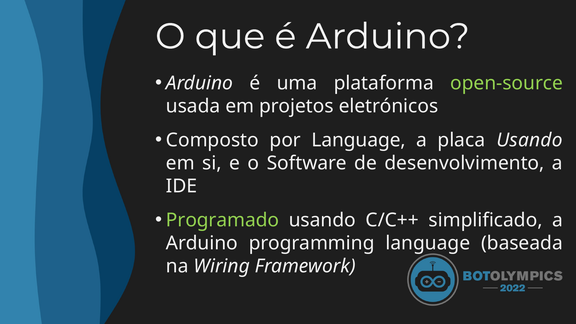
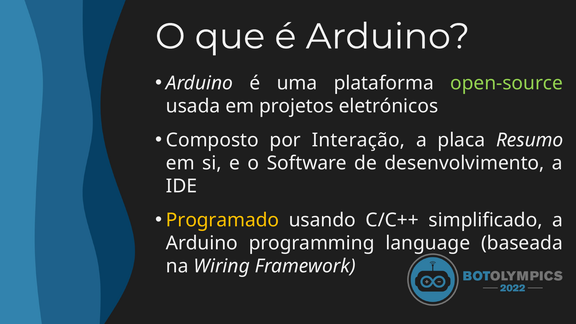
por Language: Language -> Interação (358, 140)
placa Usando: Usando -> Resumo (530, 140)
Programado colour: light green -> yellow (223, 220)
